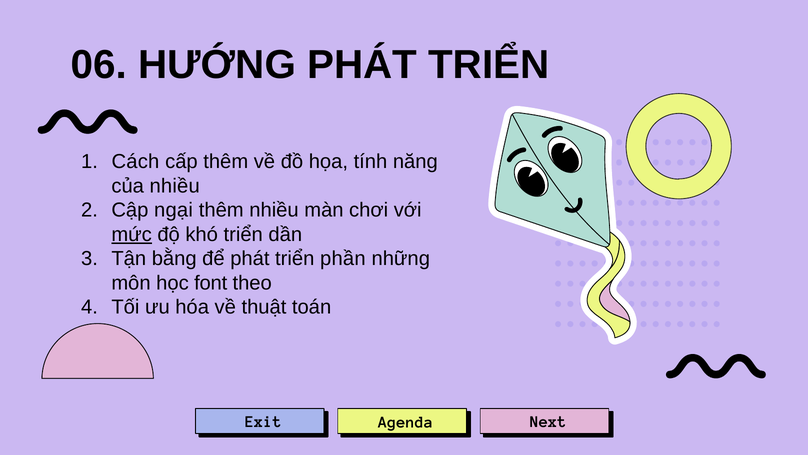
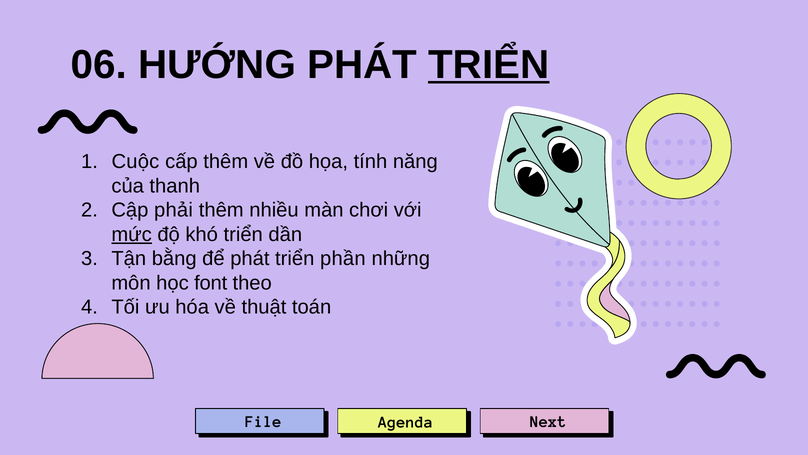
TRIỂN underline: none -> present (489, 65)
Cách: Cách -> Cuộc (135, 162)
của nhiều: nhiều -> thanh (175, 186)
ngại: ngại -> phải (174, 210)
Exit: Exit -> File (263, 421)
